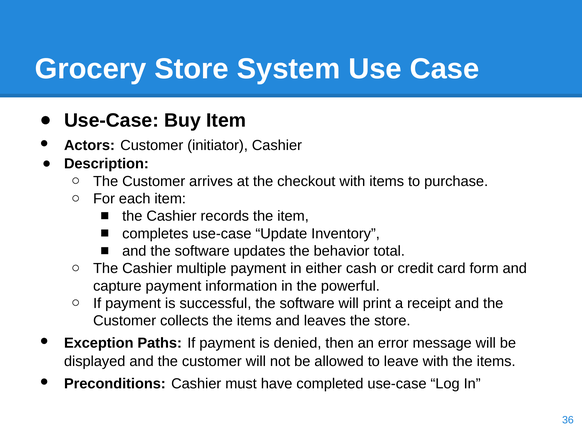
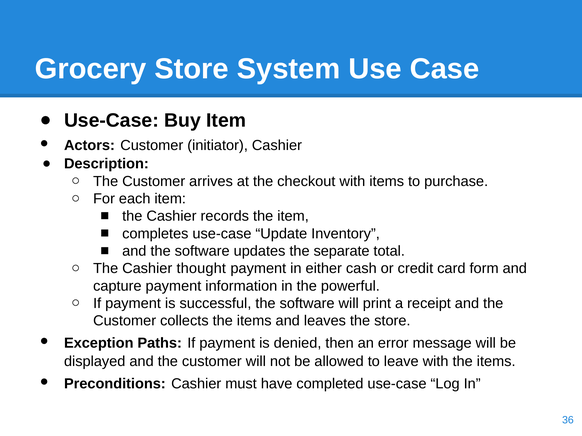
behavior: behavior -> separate (342, 251)
multiple: multiple -> thought (201, 269)
